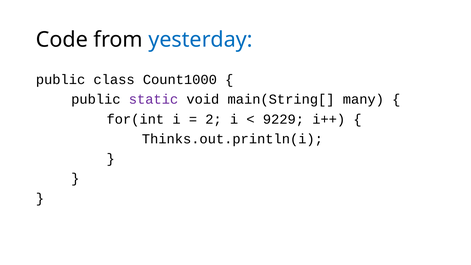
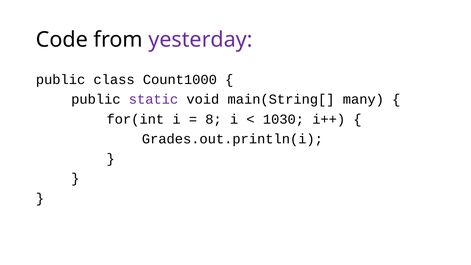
yesterday colour: blue -> purple (201, 40)
2: 2 -> 8 (213, 119)
9229: 9229 -> 1030 (283, 119)
Thinks.out.println(i: Thinks.out.println(i -> Grades.out.println(i (232, 139)
